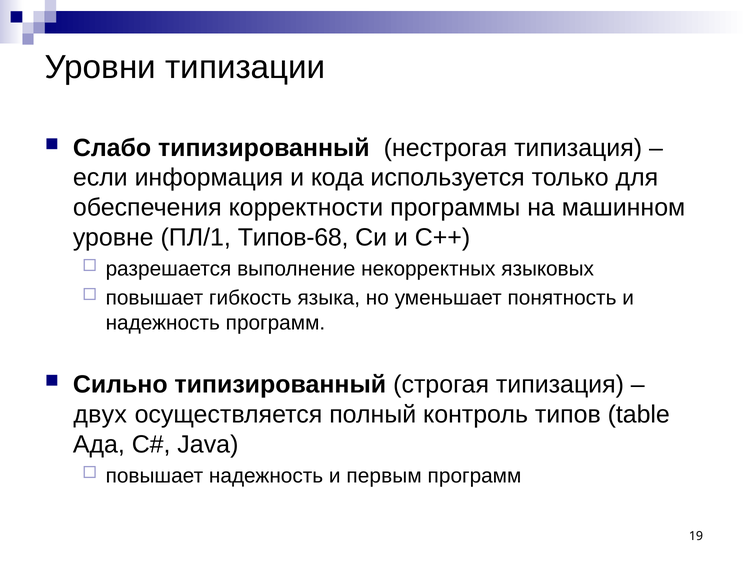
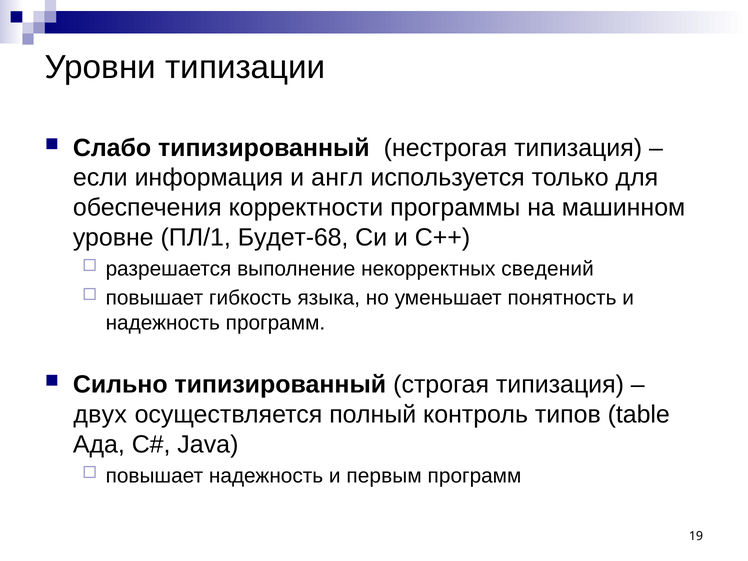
кода: кода -> англ (337, 178)
Типов-68: Типов-68 -> Будет-68 (293, 238)
языковых: языковых -> сведений (548, 269)
